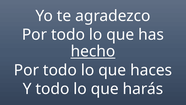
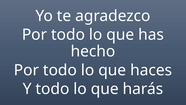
hecho underline: present -> none (93, 51)
